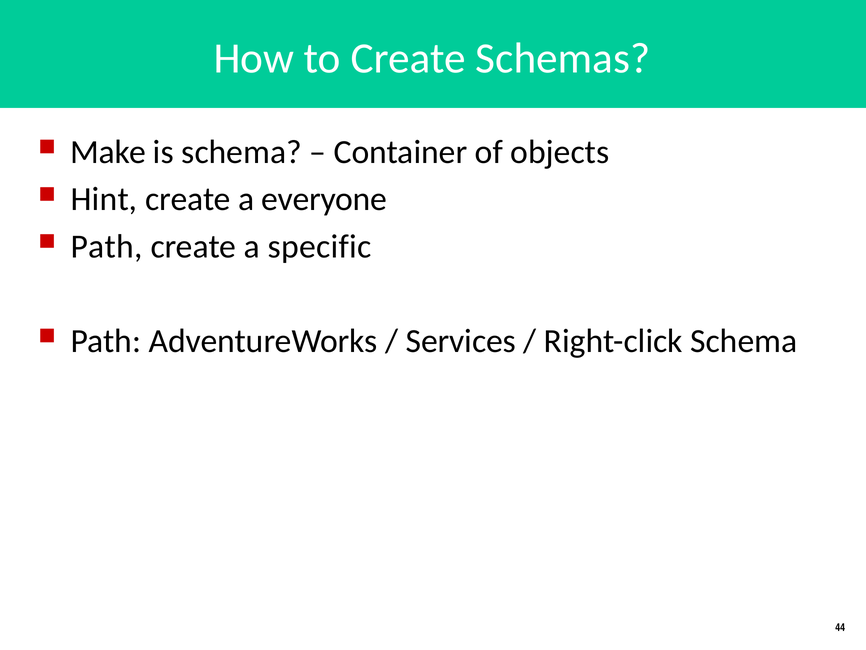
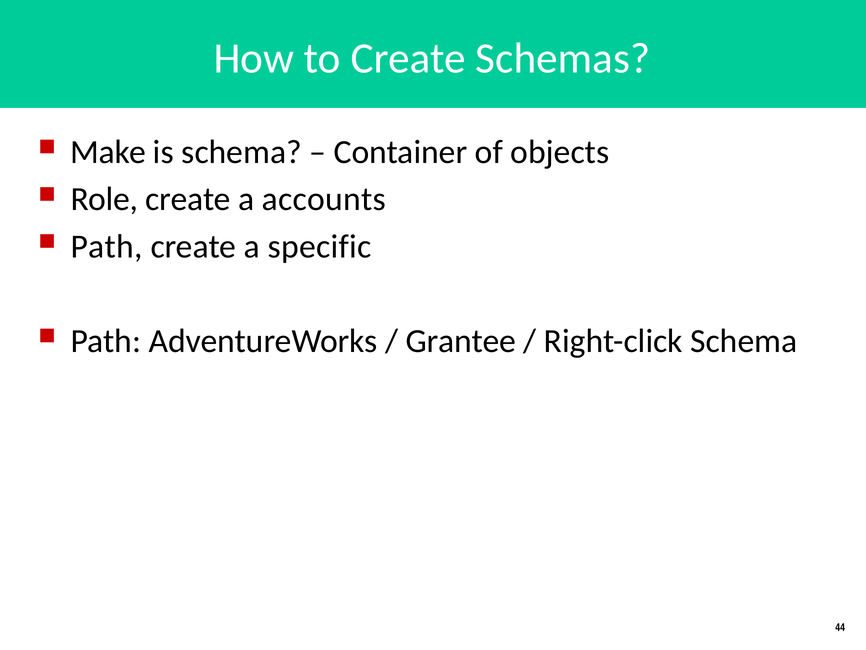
Hint: Hint -> Role (104, 199)
everyone: everyone -> accounts (324, 199)
Services: Services -> Grantee (461, 341)
